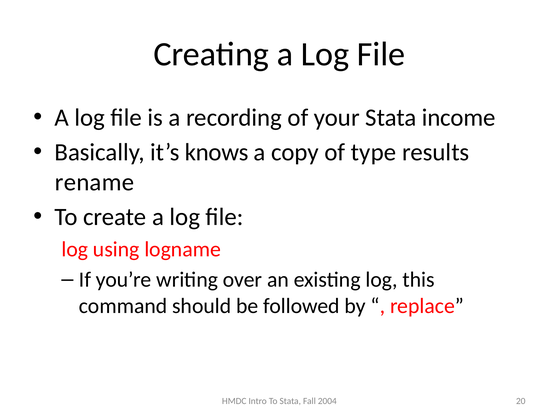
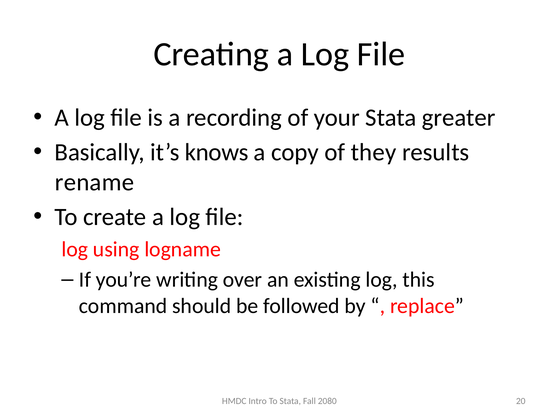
income: income -> greater (459, 117)
type: type -> they (374, 152)
2004: 2004 -> 2080 (327, 400)
